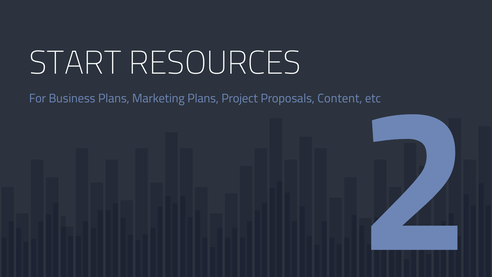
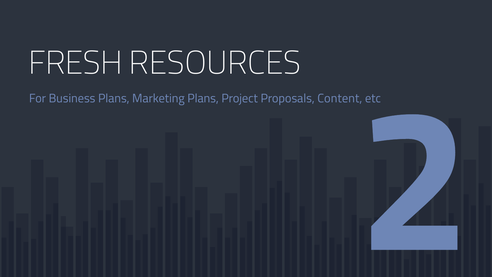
START: START -> FRESH (76, 63)
